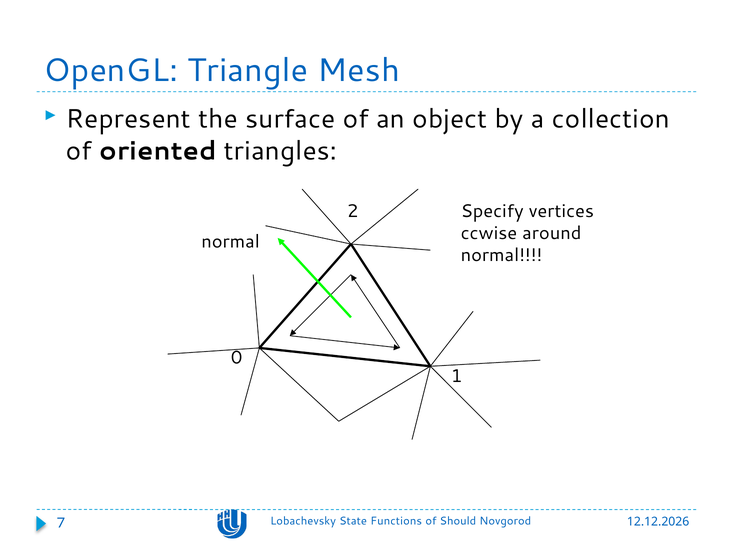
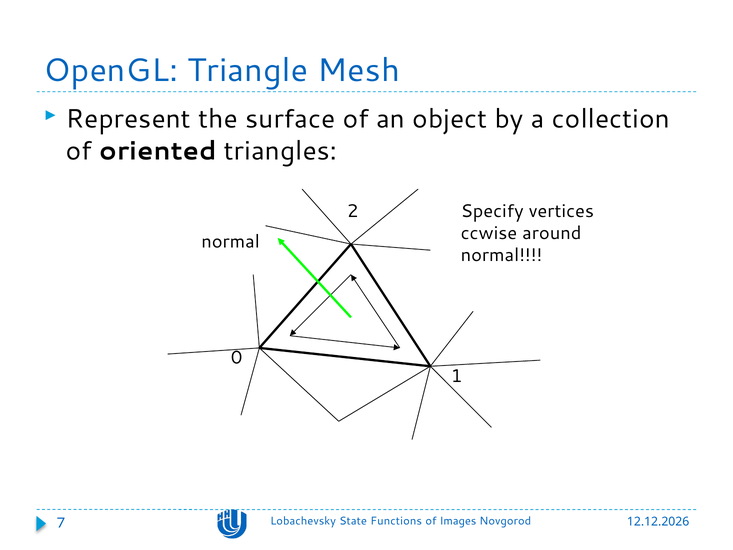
Should: Should -> Images (458, 521)
